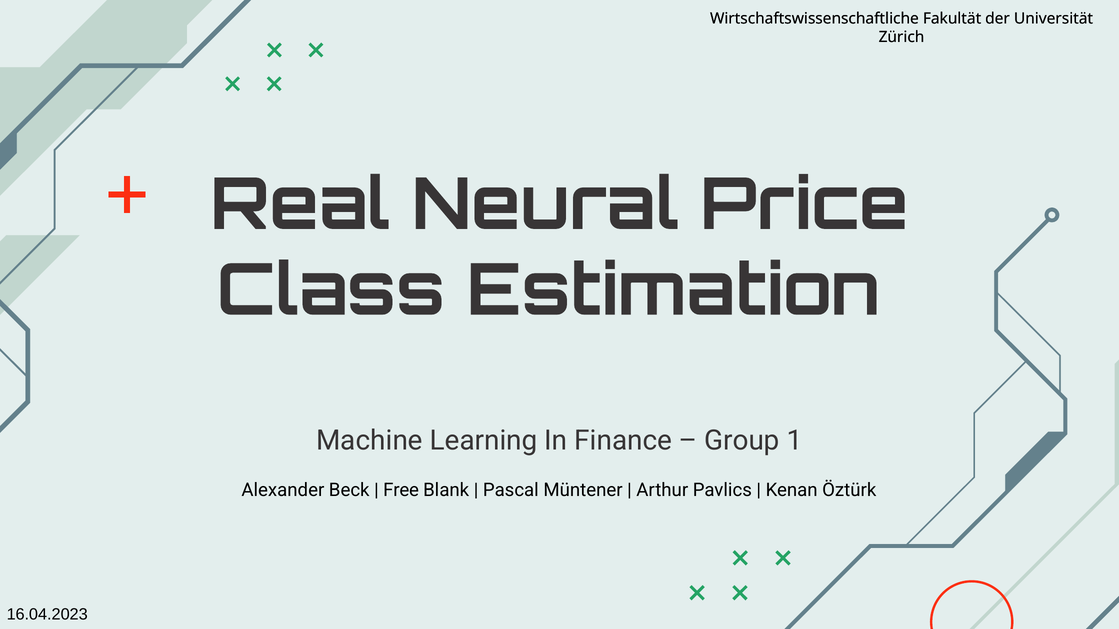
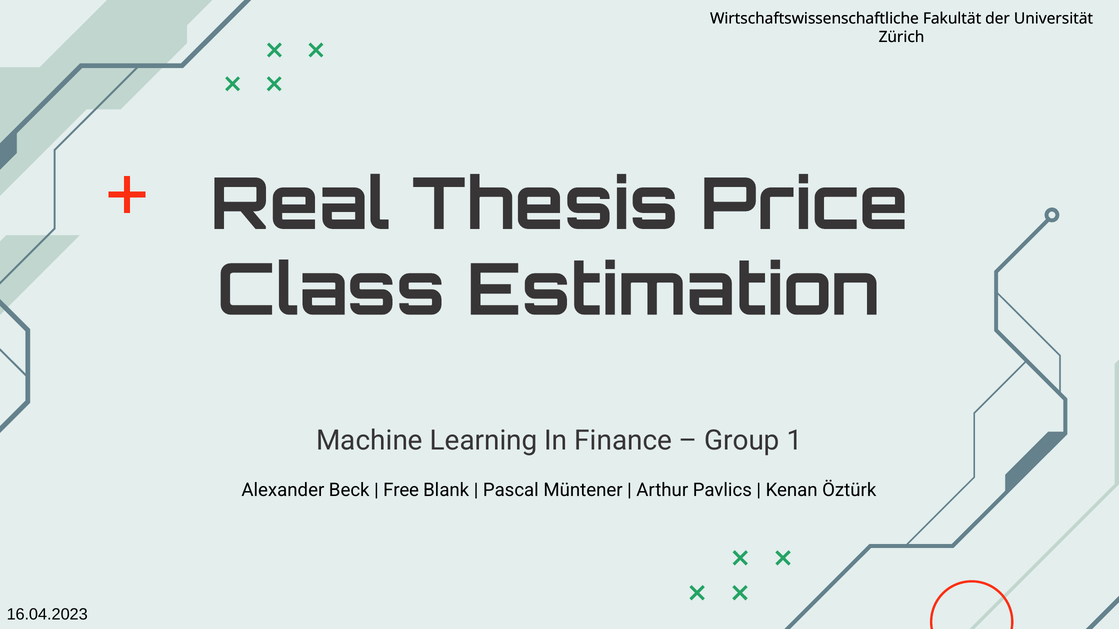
Neural: Neural -> Thesis (545, 205)
